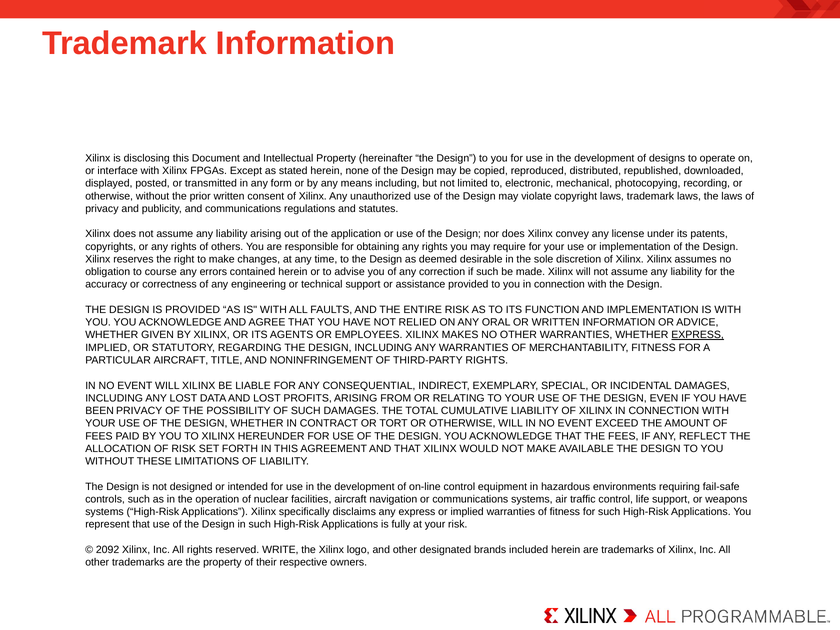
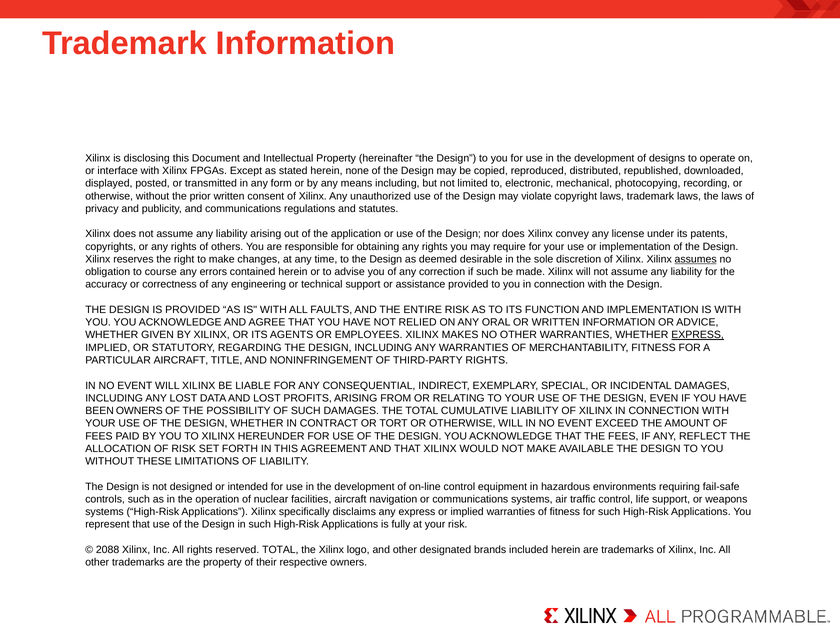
assumes underline: none -> present (696, 259)
BEEN PRIVACY: PRIVACY -> OWNERS (139, 411)
2092: 2092 -> 2088 (108, 550)
reserved WRITE: WRITE -> TOTAL (280, 550)
